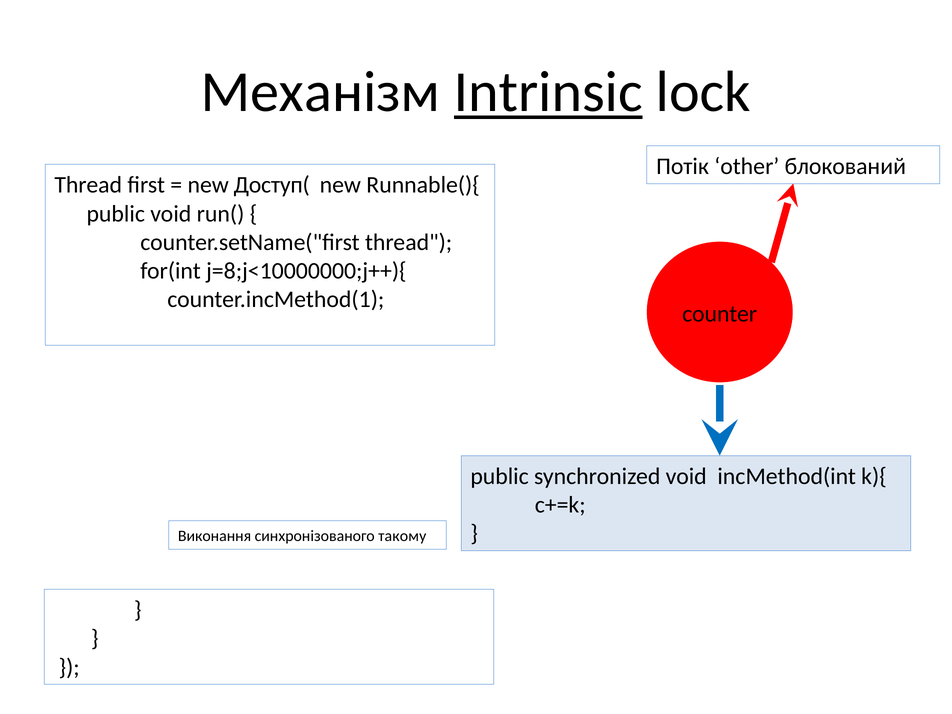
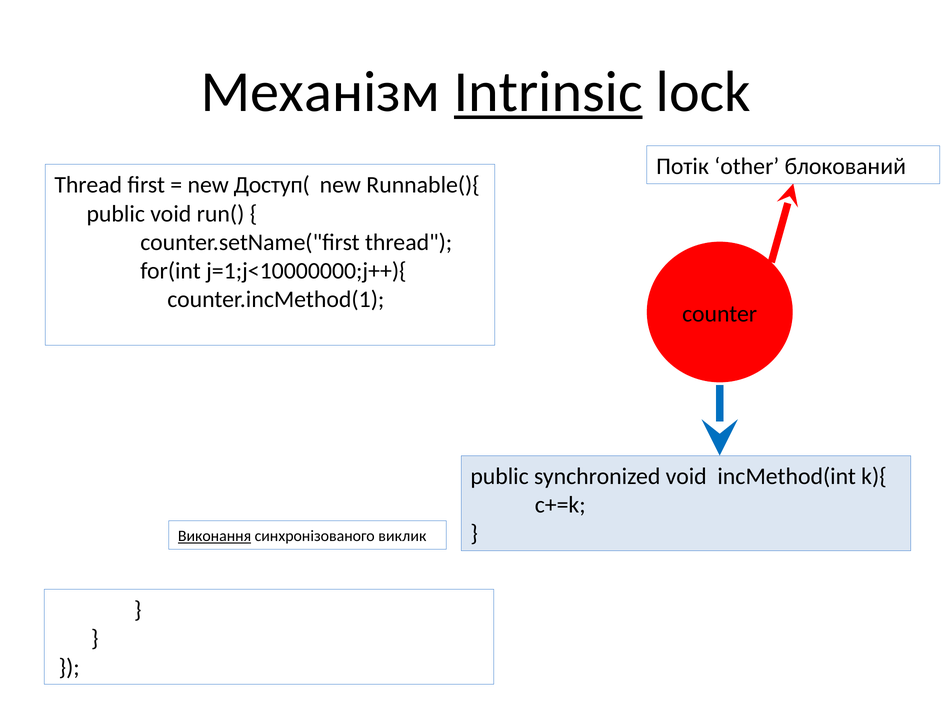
j=8;j<10000000;j++){: j=8;j<10000000;j++){ -> j=1;j<10000000;j++){ (306, 271)
Виконання underline: none -> present (215, 536)
такому: такому -> виклик (402, 536)
